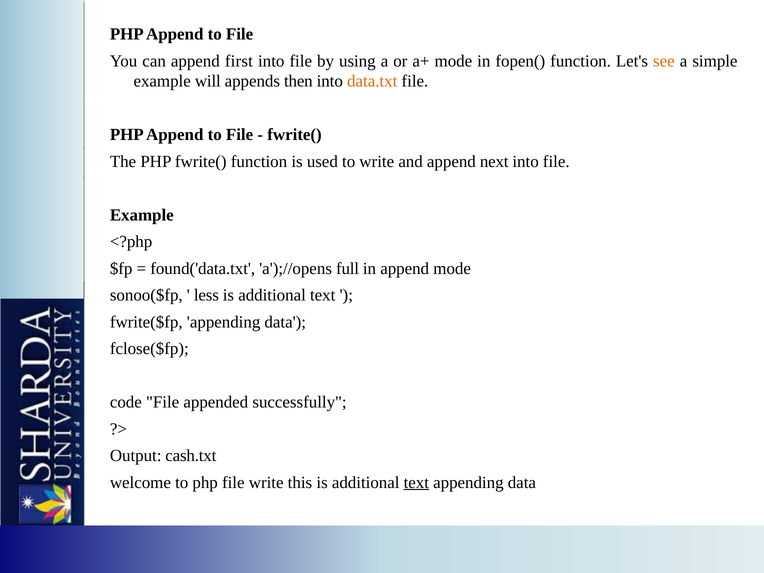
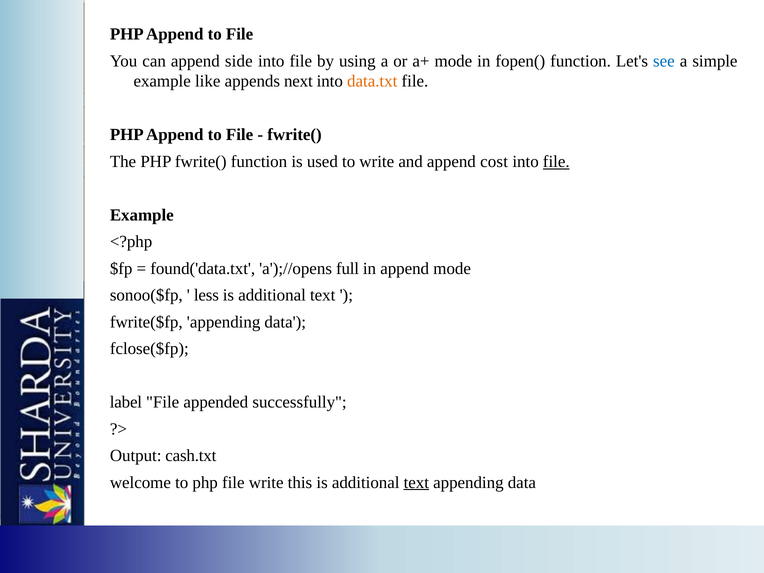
first: first -> side (239, 61)
see colour: orange -> blue (664, 61)
will: will -> like (208, 81)
then: then -> next (298, 81)
next: next -> cost (494, 162)
file underline: none -> present (556, 162)
code: code -> label (126, 402)
